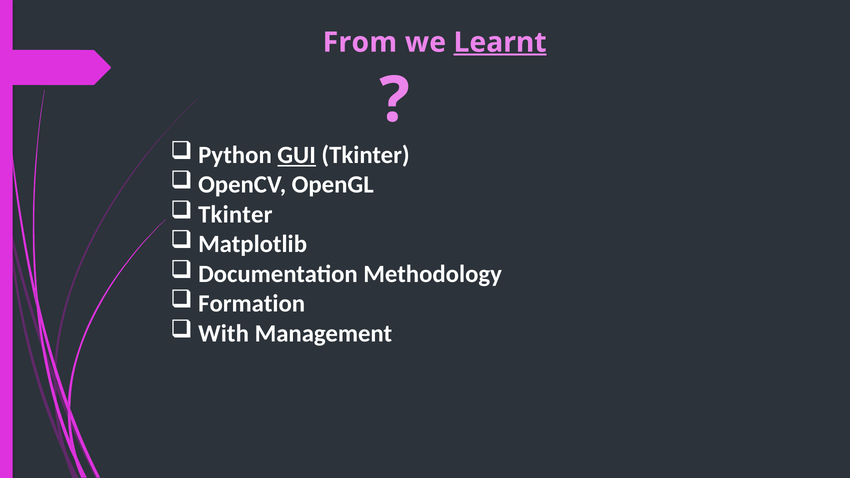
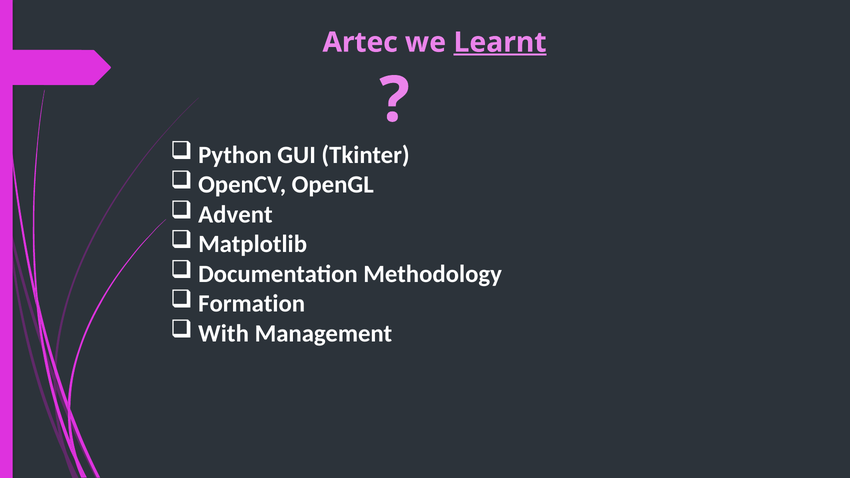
From: From -> Artec (360, 42)
GUI underline: present -> none (297, 155)
Tkinter: Tkinter -> Advent (235, 214)
